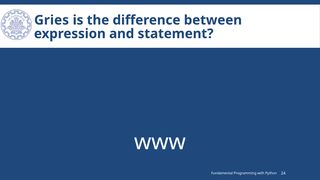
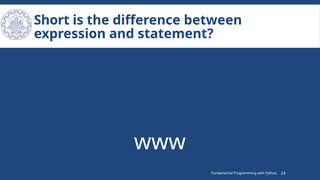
Gries: Gries -> Short (52, 20)
